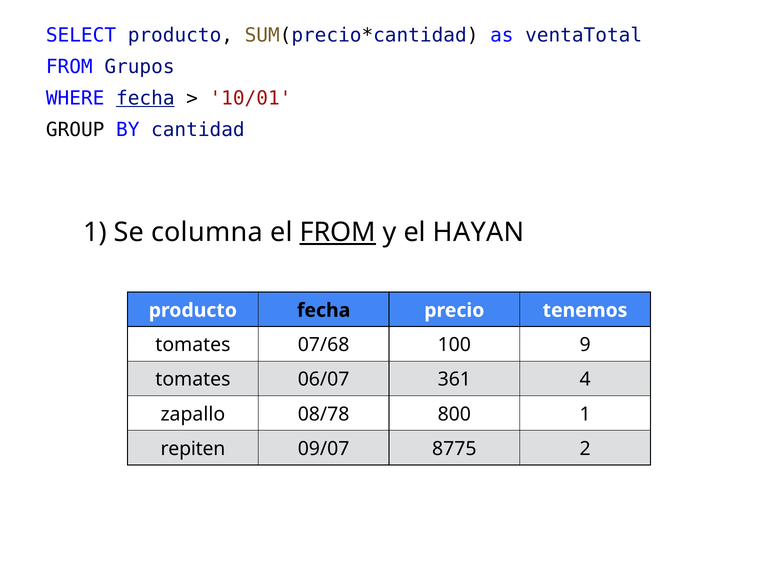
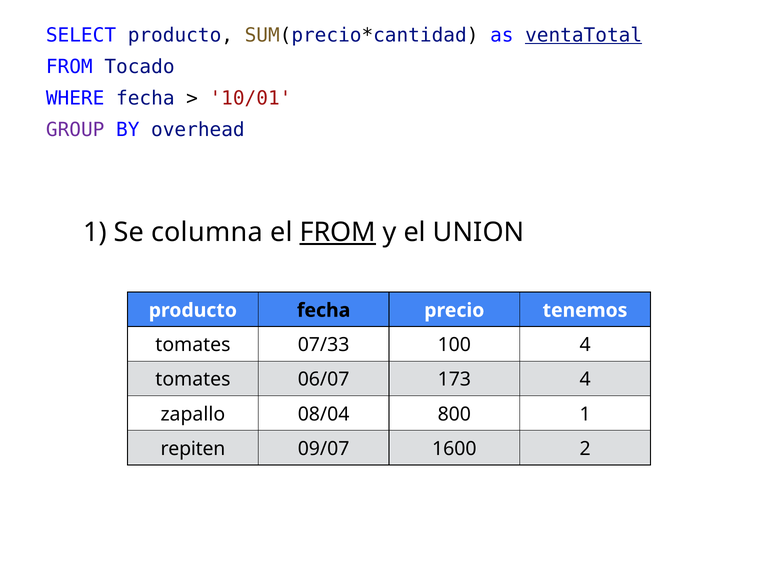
ventaTotal underline: none -> present (584, 35)
Grupos: Grupos -> Tocado (140, 67)
fecha underline: present -> none (145, 98)
GROUP colour: black -> purple (75, 130)
cantidad: cantidad -> overhead (198, 130)
HAYAN: HAYAN -> UNION (479, 232)
07/68: 07/68 -> 07/33 (324, 345)
100 9: 9 -> 4 (585, 345)
361: 361 -> 173 (454, 379)
08/78: 08/78 -> 08/04 (324, 414)
8775: 8775 -> 1600 (454, 448)
